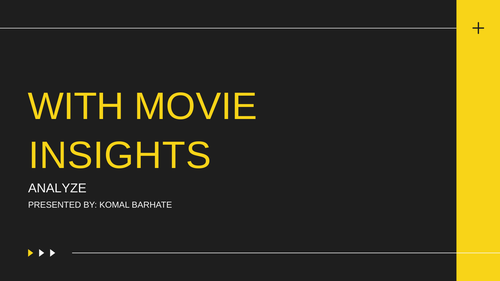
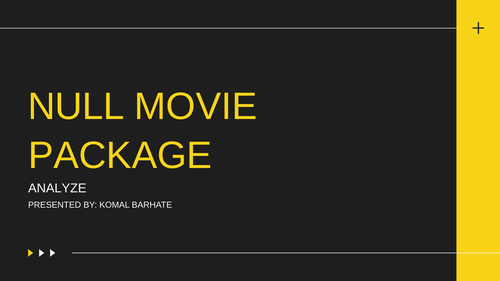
WITH: WITH -> NULL (76, 107)
INSIGHTS: INSIGHTS -> PACKAGE (120, 156)
